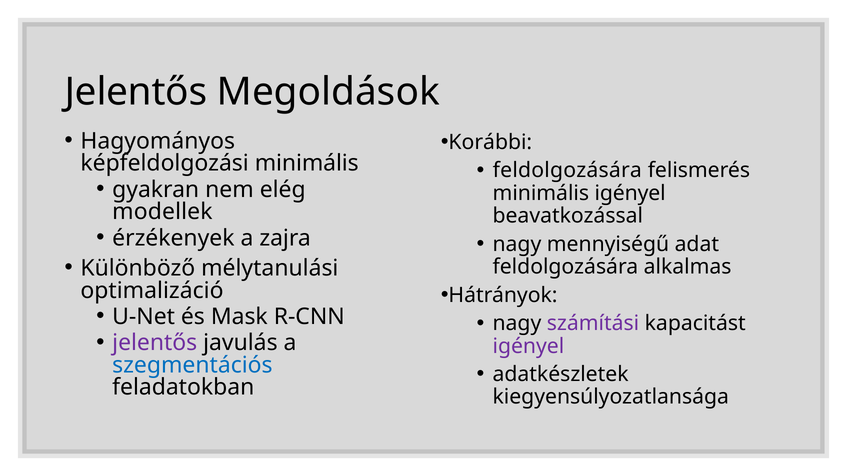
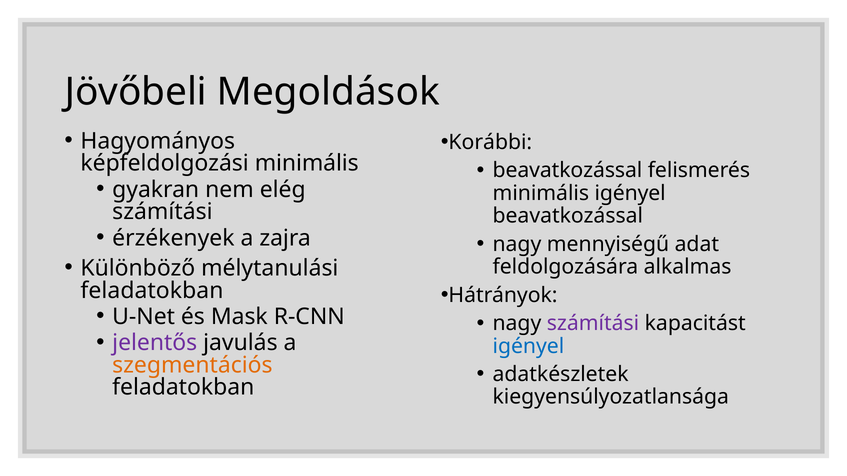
Jelentős: Jelentős -> Jövőbeli (136, 92)
feldolgozására: feldolgozására -> beavatkozással (567, 170)
modellek: modellek -> számítási (162, 212)
optimalizáció: optimalizáció -> feladatokban (152, 291)
igényel colour: purple -> blue (528, 346)
szegmentációs colour: blue -> orange (192, 365)
